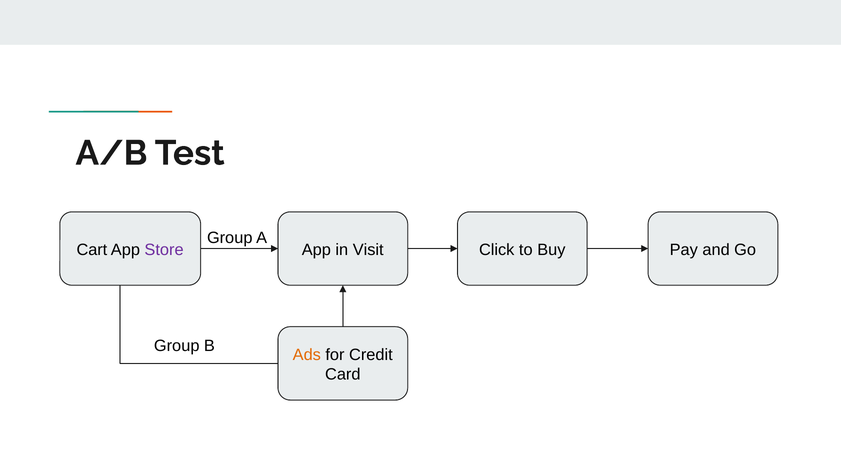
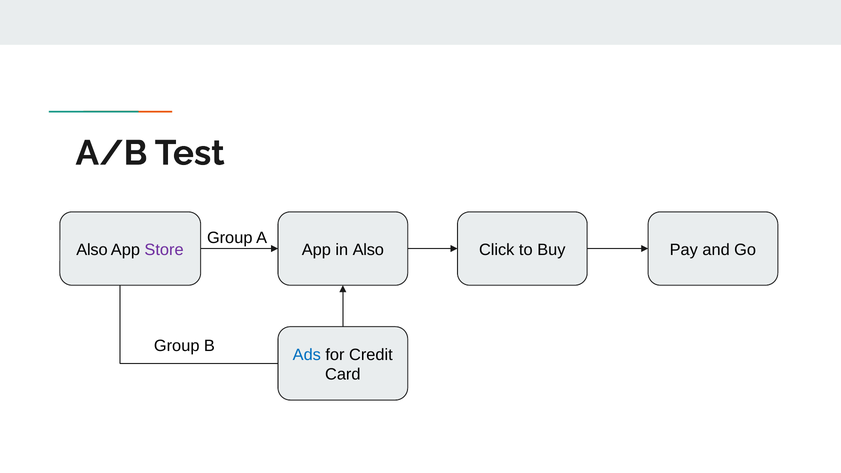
Cart: Cart -> Also (92, 250)
in Visit: Visit -> Also (368, 250)
Ads colour: orange -> blue (307, 355)
